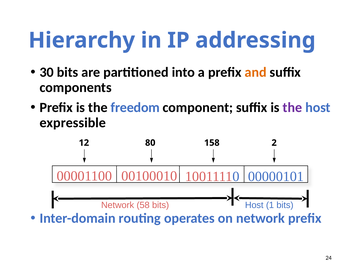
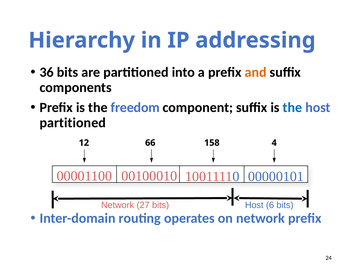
30: 30 -> 36 (47, 72)
the colour: purple -> blue (292, 108)
expressible: expressible -> partitioned (73, 123)
80: 80 -> 66 (150, 143)
2: 2 -> 4 (274, 143)
58: 58 -> 27 (143, 205)
1: 1 -> 6 (270, 205)
